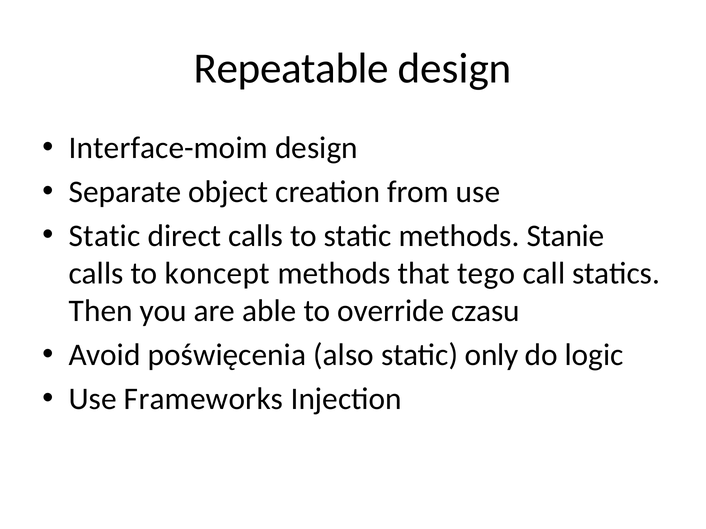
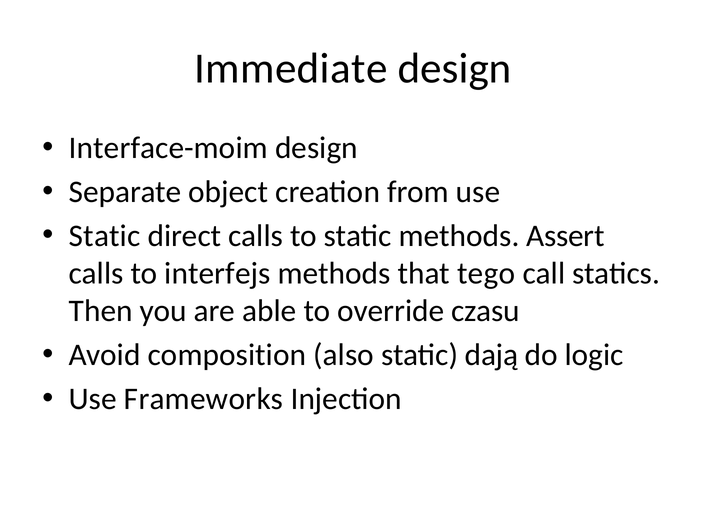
Repeatable: Repeatable -> Immediate (291, 68)
Stanie: Stanie -> Assert (565, 236)
koncept: koncept -> interfejs (218, 274)
poświęcenia: poświęcenia -> composition (227, 355)
only: only -> dają (491, 355)
